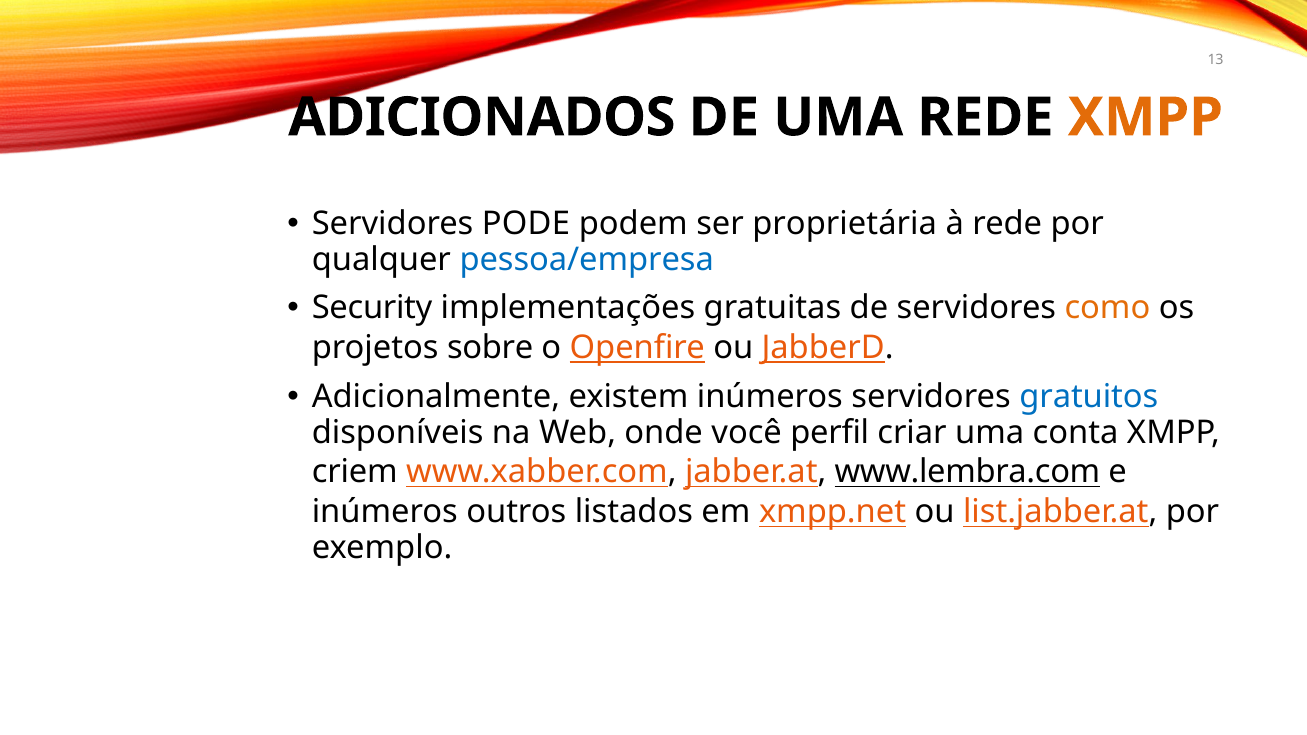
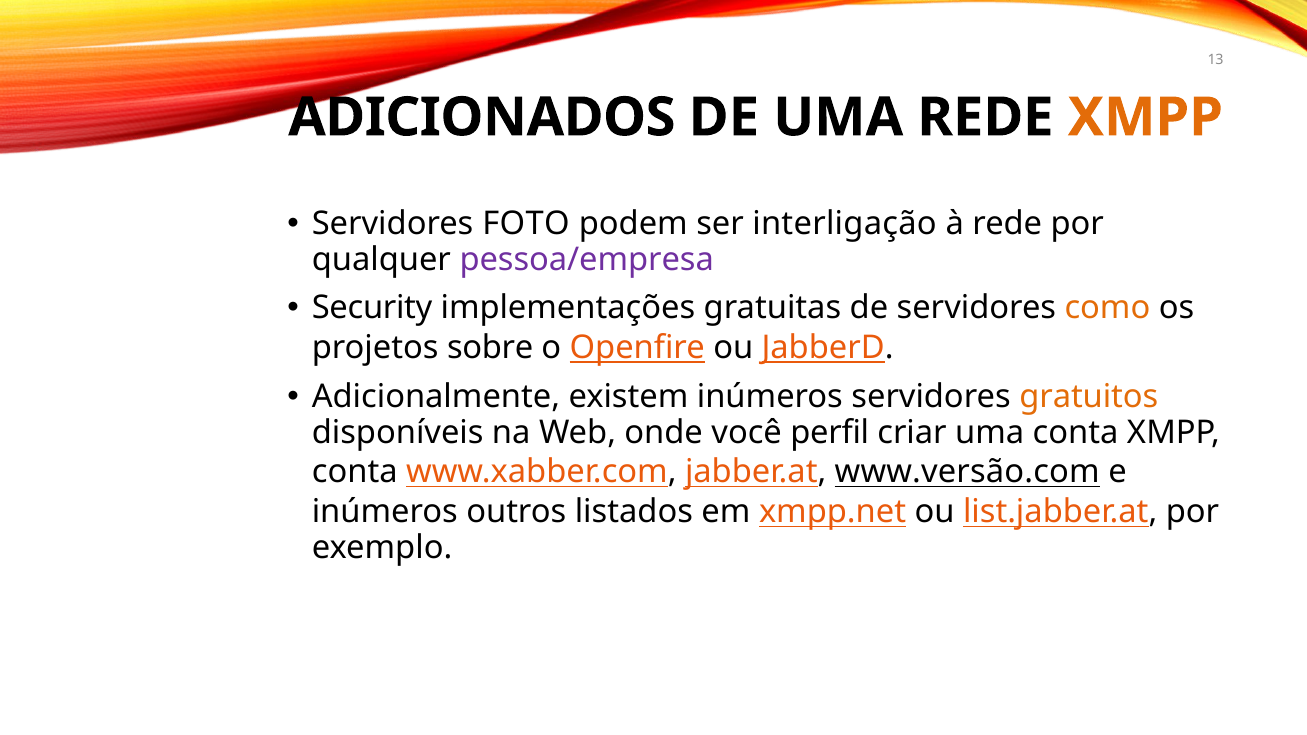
PODE: PODE -> FOTO (526, 224)
proprietária: proprietária -> interligação (845, 224)
pessoa/empresa colour: blue -> purple (587, 259)
gratuitos colour: blue -> orange (1089, 397)
criem: criem -> conta (355, 472)
www.lembra.com: www.lembra.com -> www.versão.com (967, 472)
